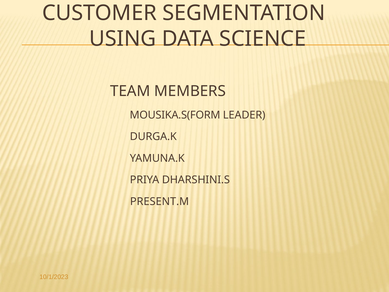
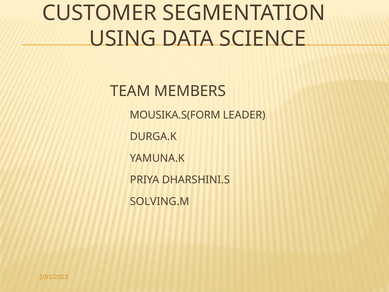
PRESENT.M: PRESENT.M -> SOLVING.M (160, 201)
